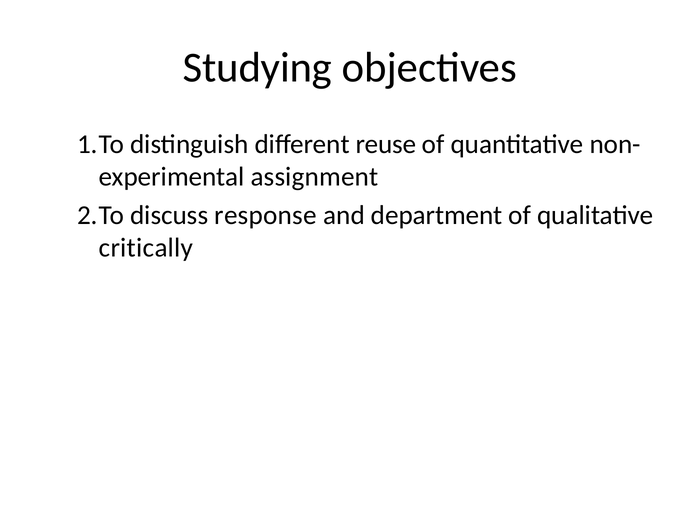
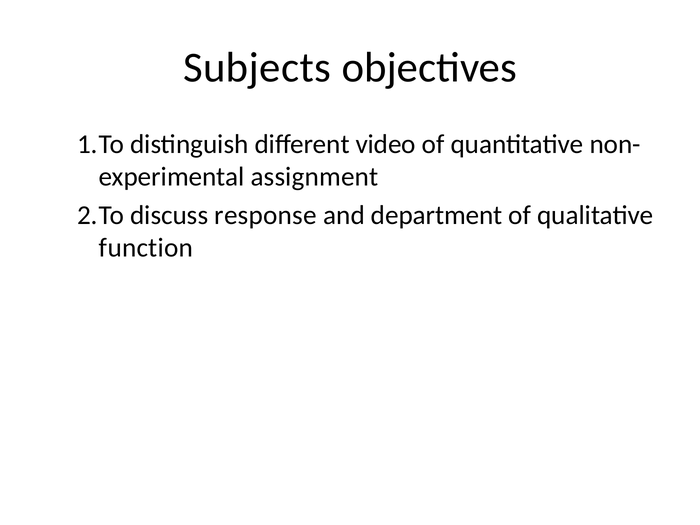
Studying: Studying -> Subjects (257, 68)
reuse: reuse -> video (386, 144)
critically: critically -> function (146, 248)
